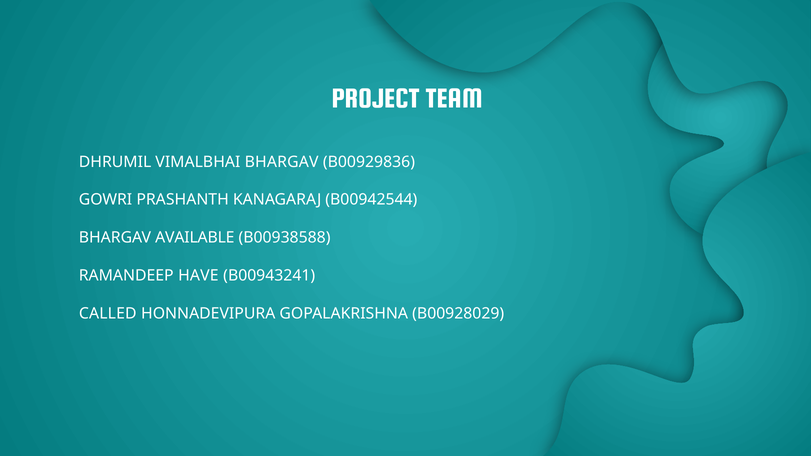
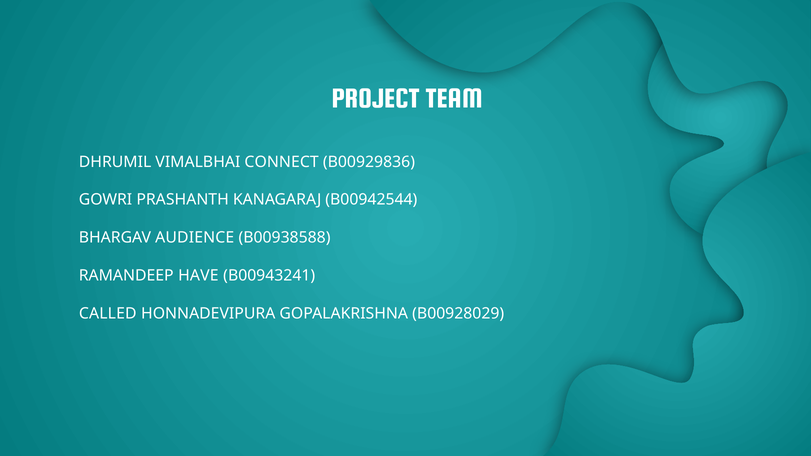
VIMALBHAI BHARGAV: BHARGAV -> CONNECT (282, 162)
AVAILABLE: AVAILABLE -> AUDIENCE (195, 238)
